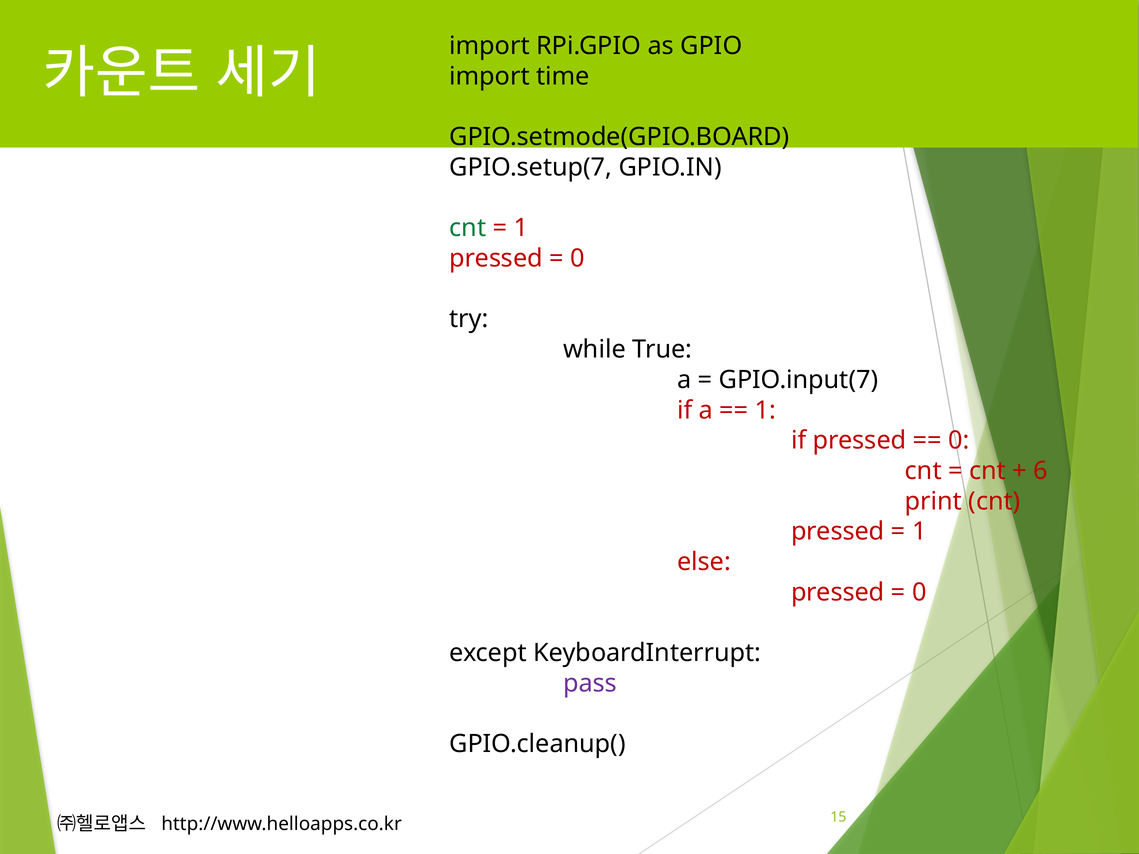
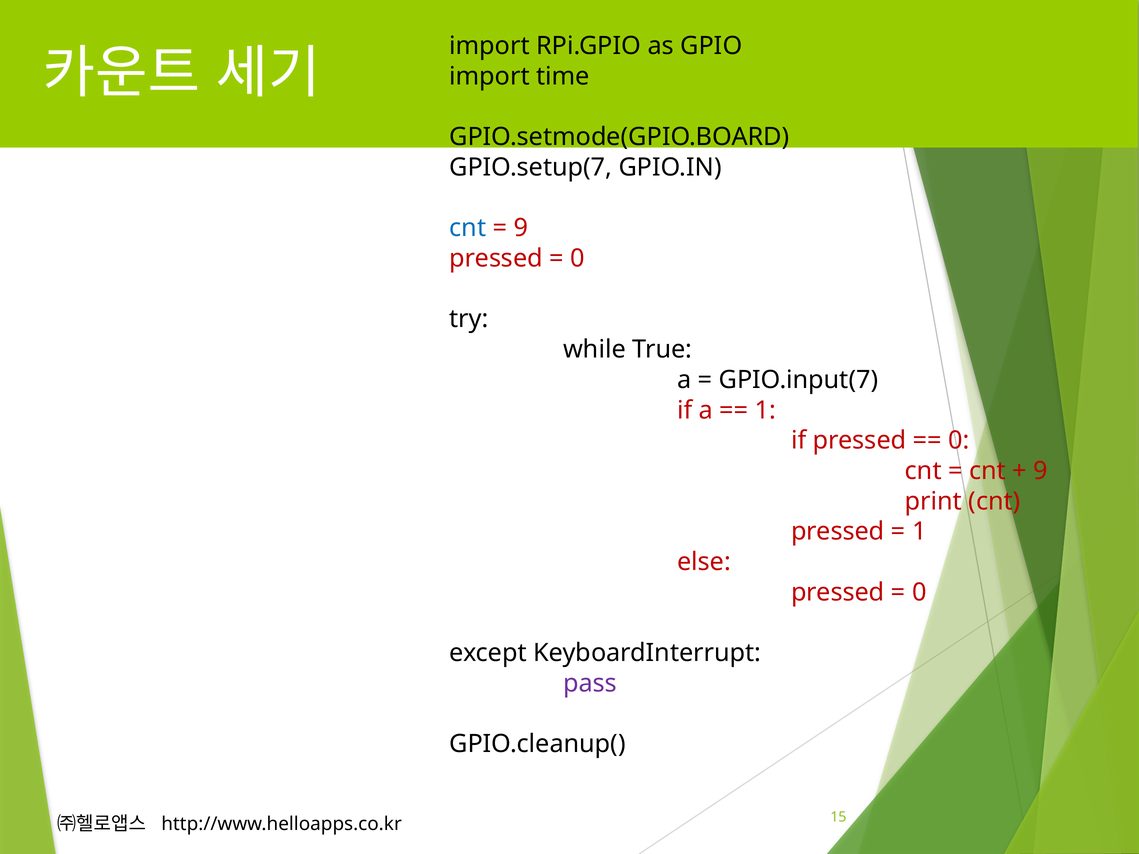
cnt colour: green -> blue (468, 228)
1: 1 -> 9 (521, 228)
6: 6 -> 9 (1041, 471)
